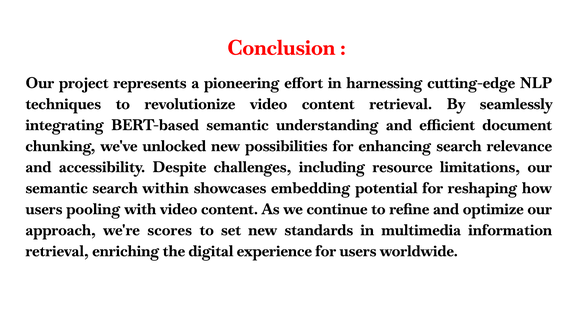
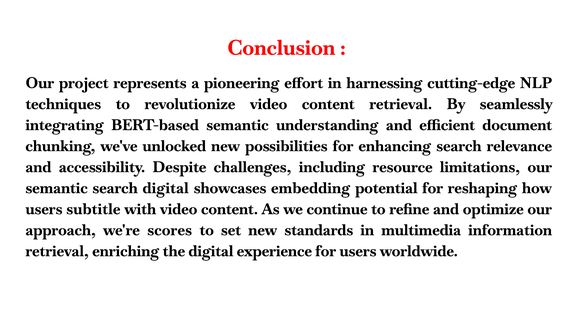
search within: within -> digital (166, 188)
pooling: pooling -> subtitle (93, 209)
